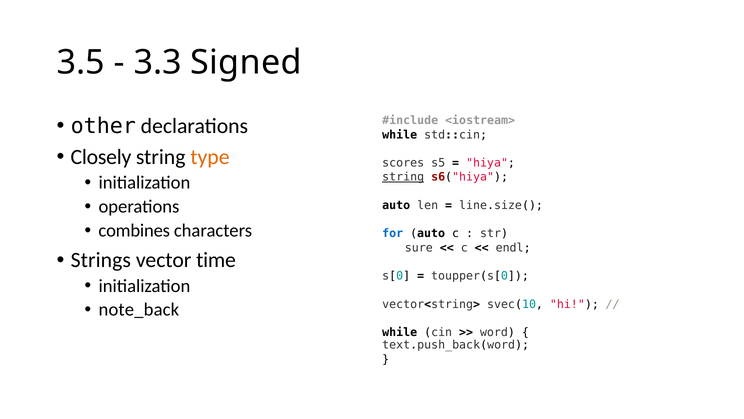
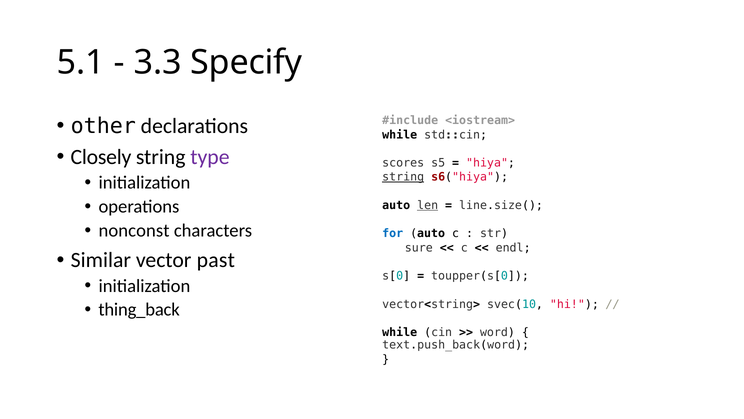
3.5: 3.5 -> 5.1 (81, 62)
Signed: Signed -> Specify (246, 62)
type colour: orange -> purple (210, 157)
len underline: none -> present (428, 205)
combines: combines -> nonconst (134, 230)
Strings: Strings -> Similar (101, 260)
time: time -> past (216, 260)
note_back: note_back -> thing_back (139, 309)
